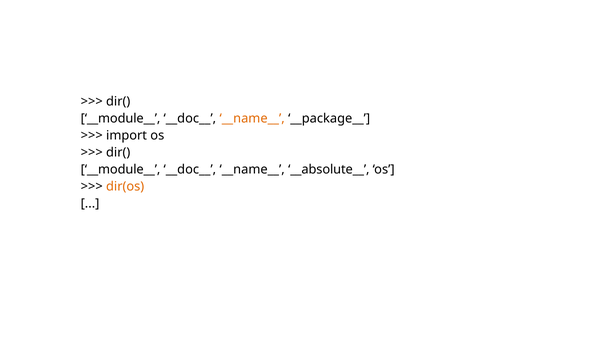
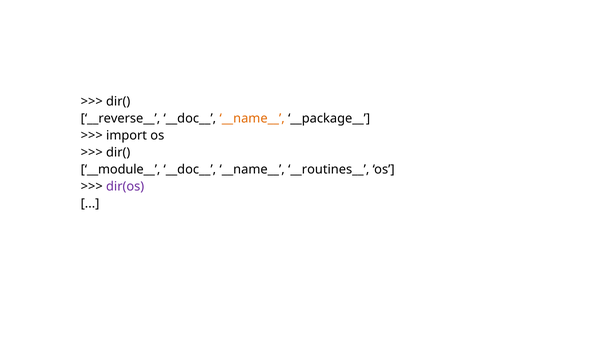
__module__: __module__ -> __reverse__ (120, 119)
__absolute__: __absolute__ -> __routines__ (329, 170)
dir(os colour: orange -> purple (125, 187)
